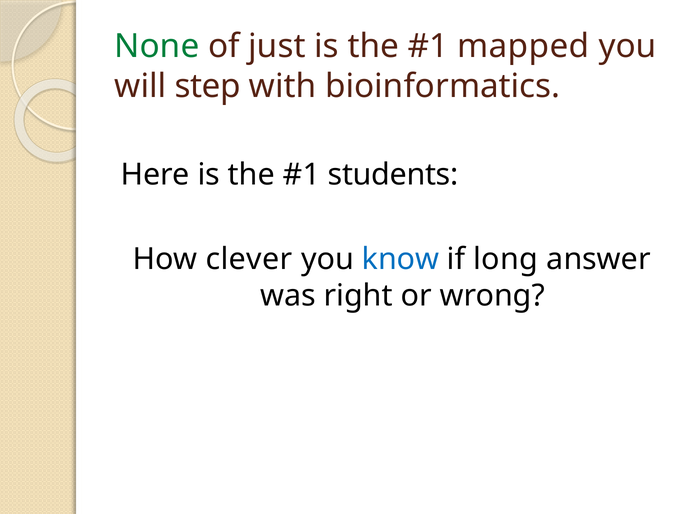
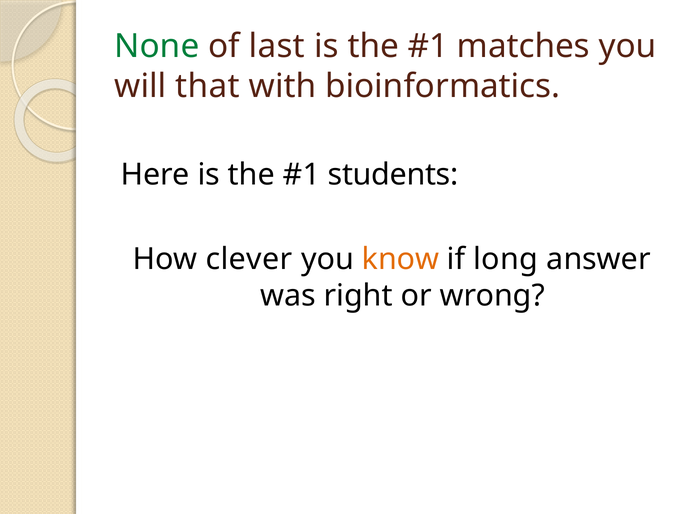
just: just -> last (277, 46)
mapped: mapped -> matches (523, 46)
step: step -> that (207, 86)
know colour: blue -> orange (400, 259)
